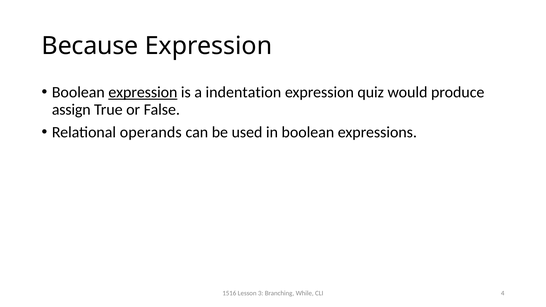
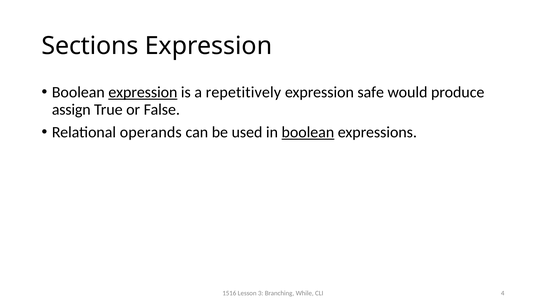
Because: Because -> Sections (90, 46)
indentation: indentation -> repetitively (243, 92)
quiz: quiz -> safe (371, 92)
boolean underline: none -> present (308, 132)
